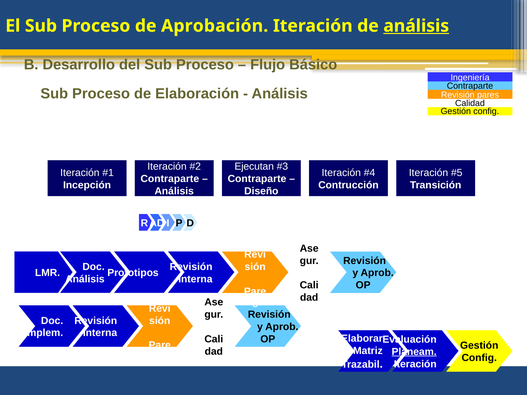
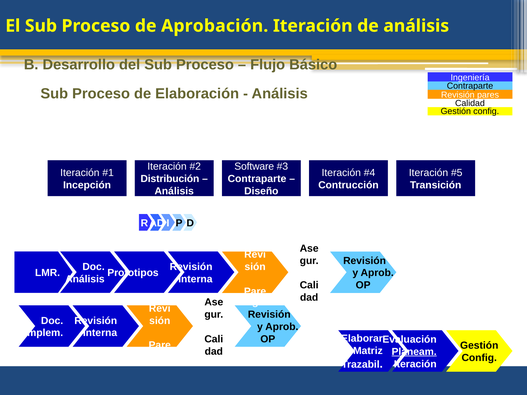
análisis underline: present -> none (416, 26)
Ejecutan: Ejecutan -> Software (254, 167)
Contraparte: Contraparte -> Distribución (170, 179)
